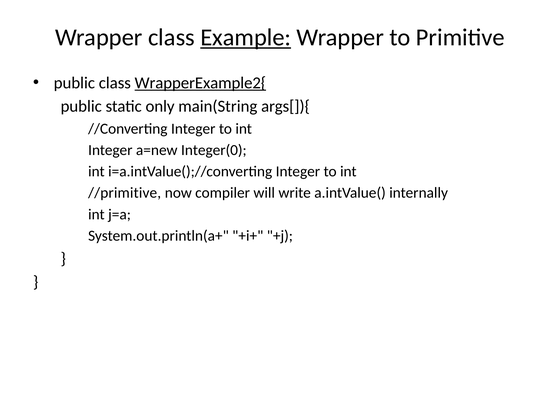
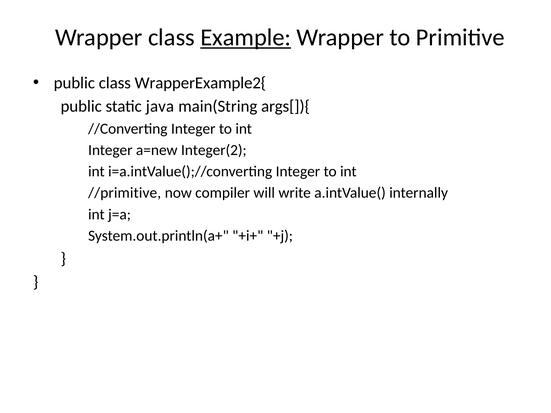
WrapperExample2{ underline: present -> none (200, 83)
only: only -> java (160, 106)
Integer(0: Integer(0 -> Integer(2 (214, 150)
